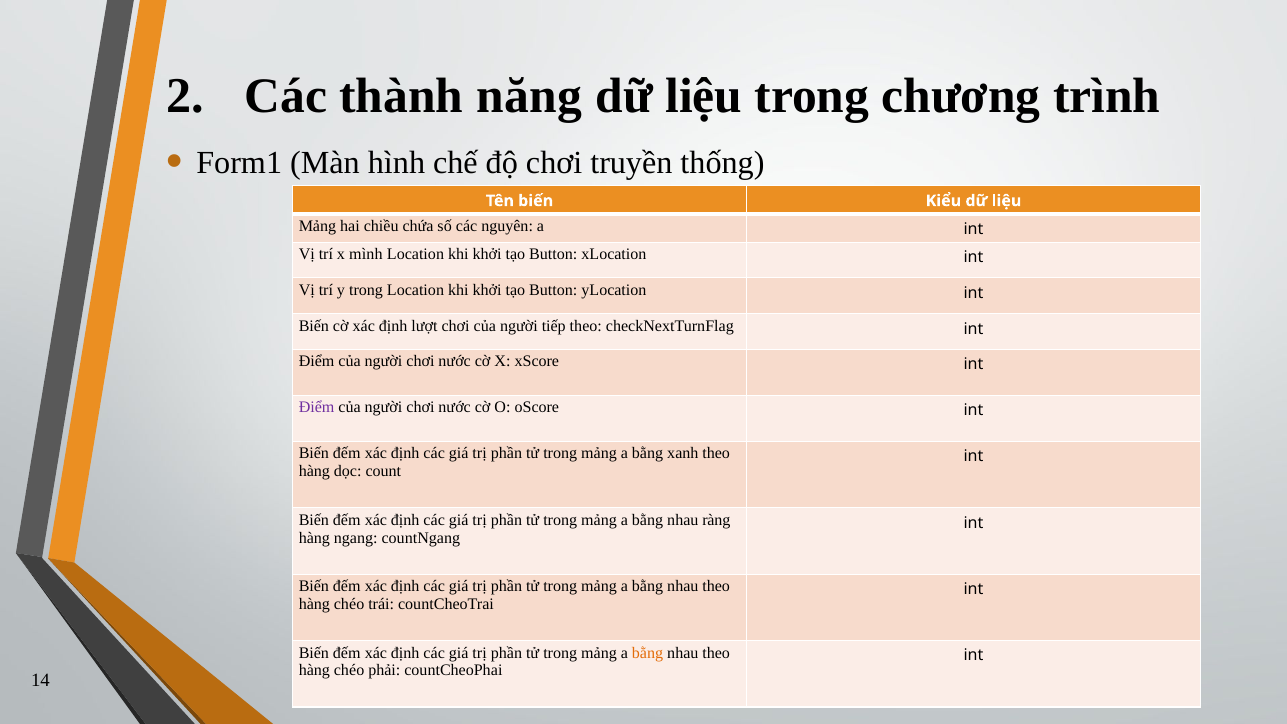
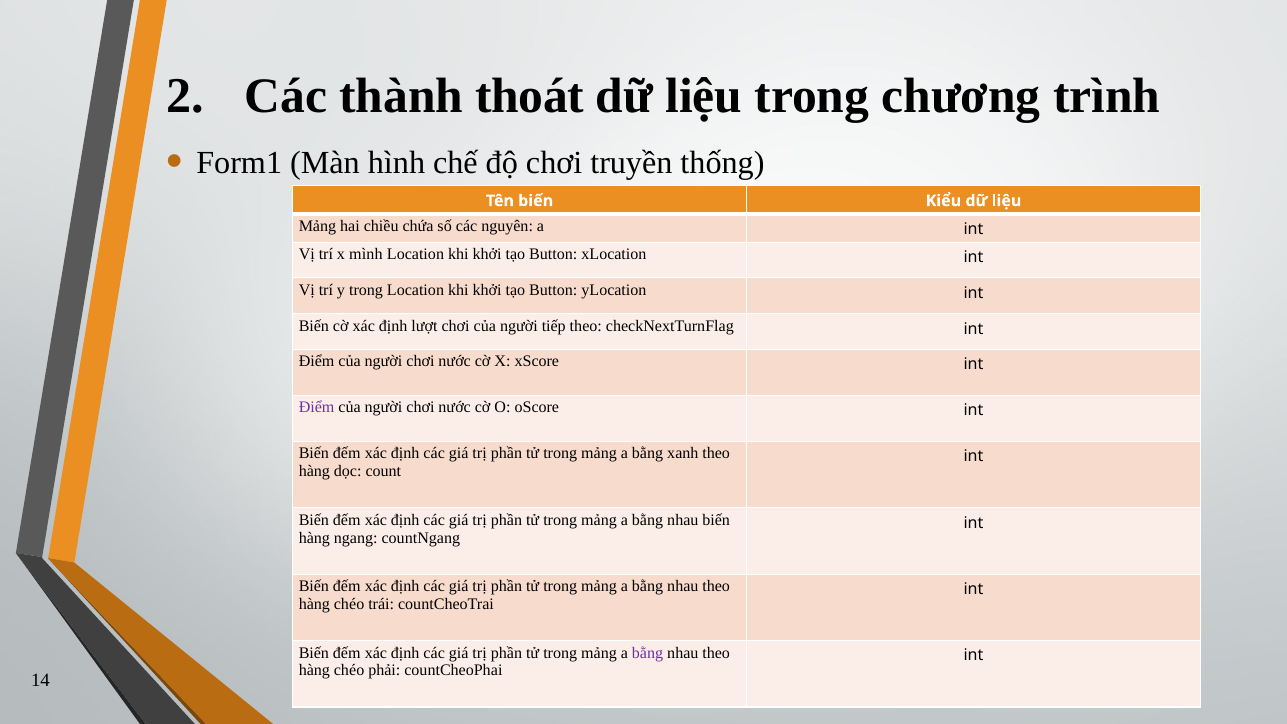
năng: năng -> thoát (530, 96)
nhau ràng: ràng -> biến (716, 520)
bằng colour: orange -> purple (648, 653)
